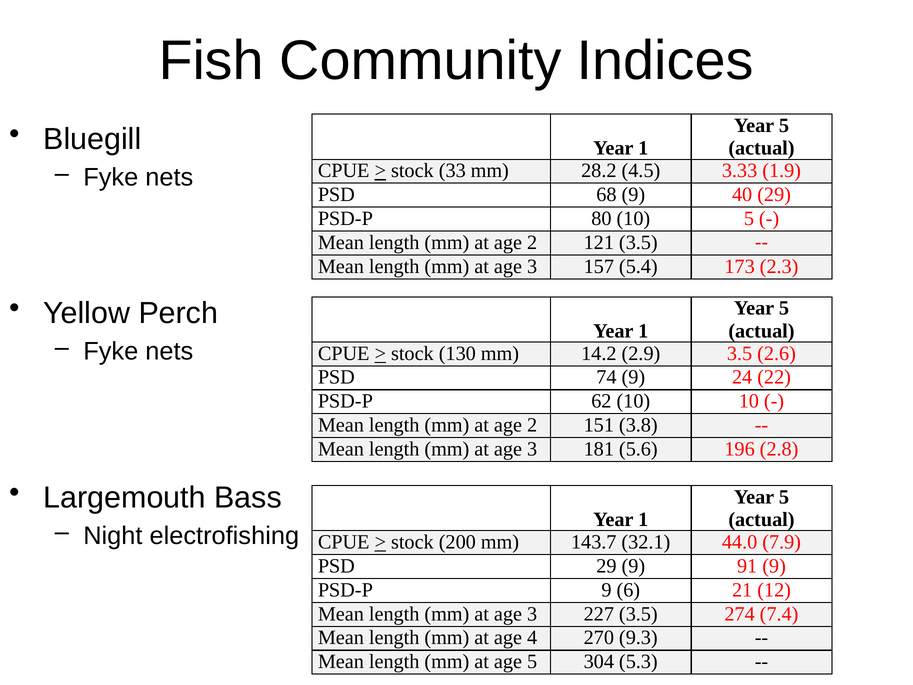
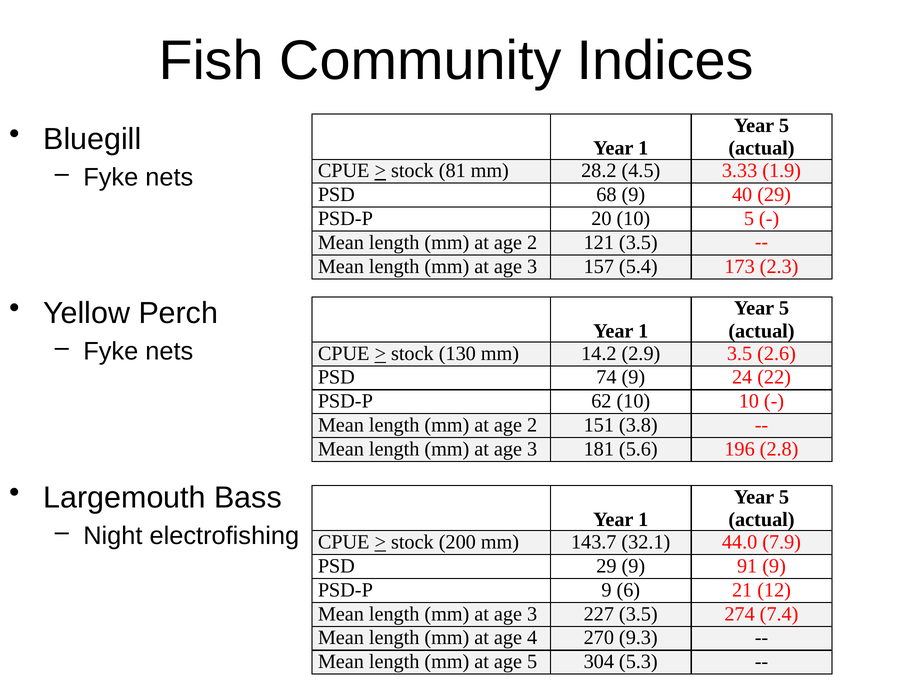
33: 33 -> 81 (452, 171)
80: 80 -> 20 (601, 218)
